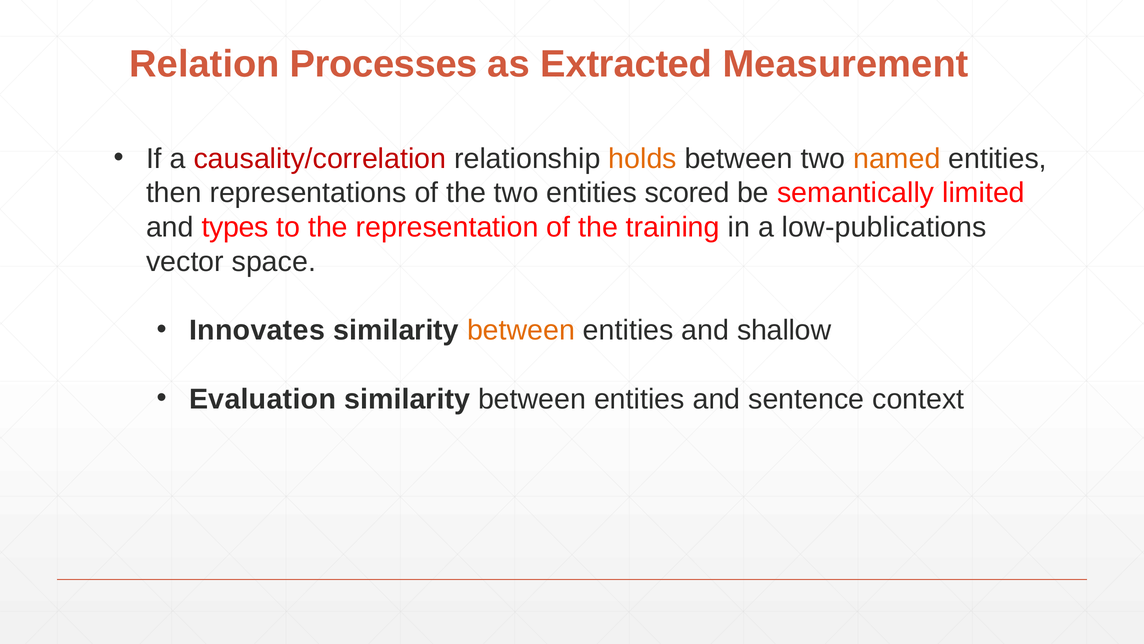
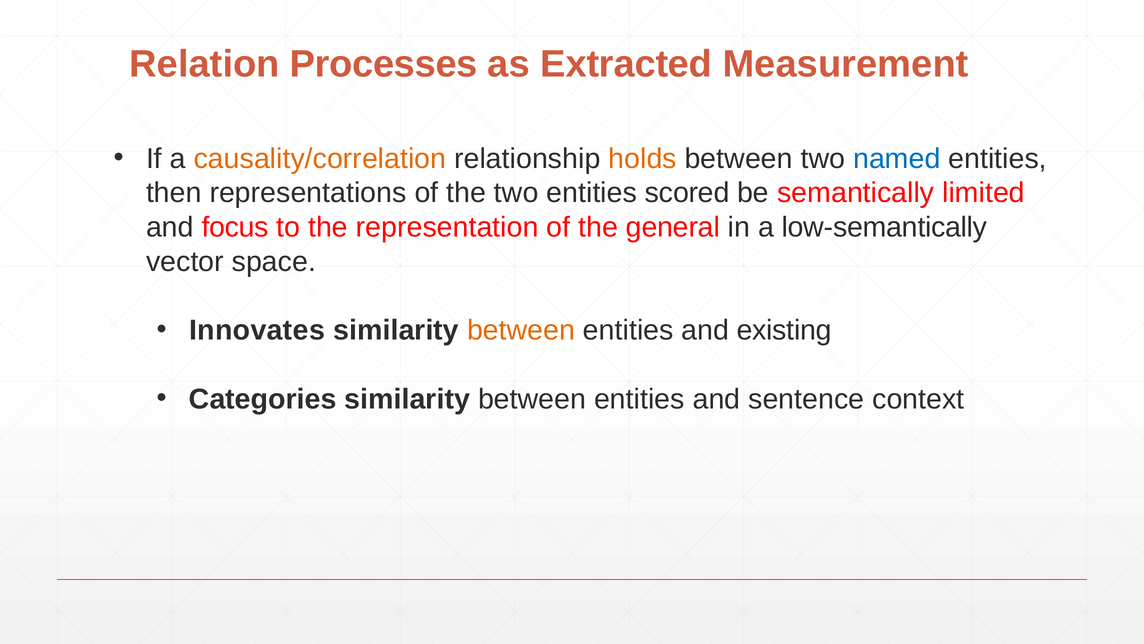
causality/correlation colour: red -> orange (320, 159)
named colour: orange -> blue (897, 159)
types: types -> focus (235, 227)
training: training -> general (673, 227)
low-publications: low-publications -> low-semantically (885, 227)
shallow: shallow -> existing (784, 330)
Evaluation: Evaluation -> Categories (263, 399)
